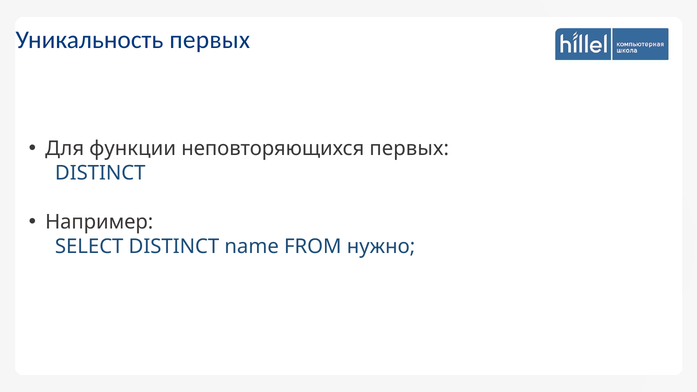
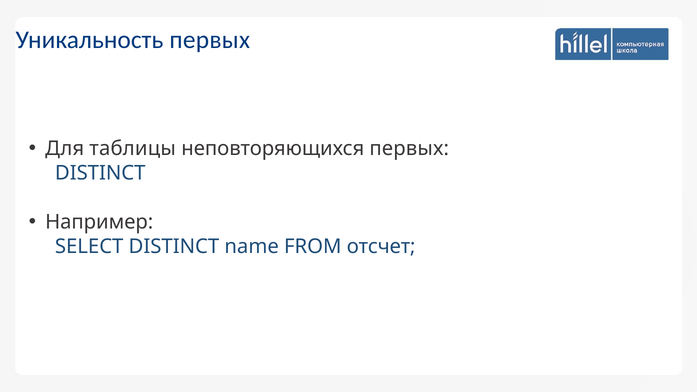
функции: функции -> таблицы (133, 149)
нужно: нужно -> отсчет (381, 246)
